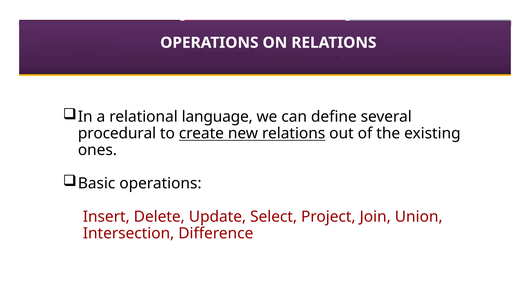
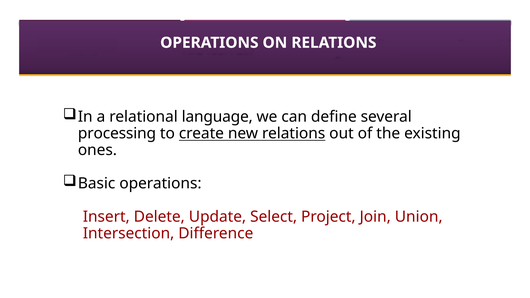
procedural: procedural -> processing (117, 133)
